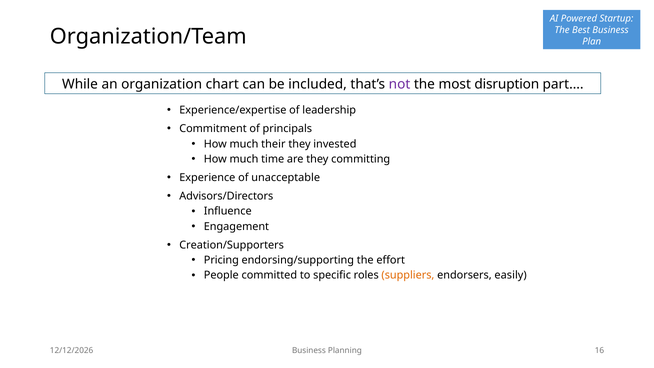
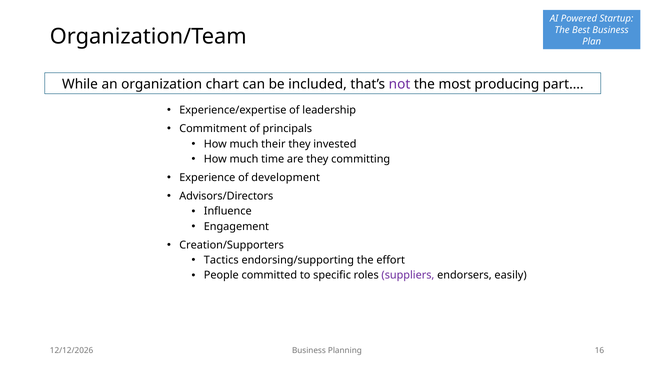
disruption: disruption -> producing (507, 84)
unacceptable: unacceptable -> development (286, 178)
Pricing: Pricing -> Tactics (221, 260)
suppliers colour: orange -> purple (408, 275)
